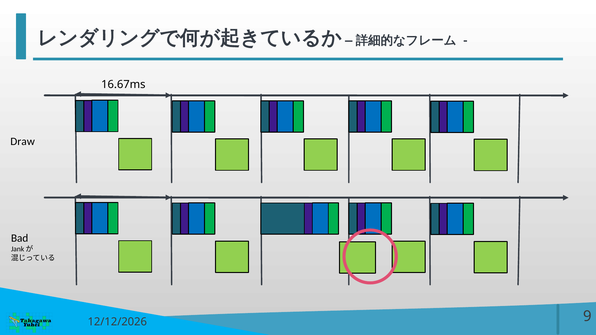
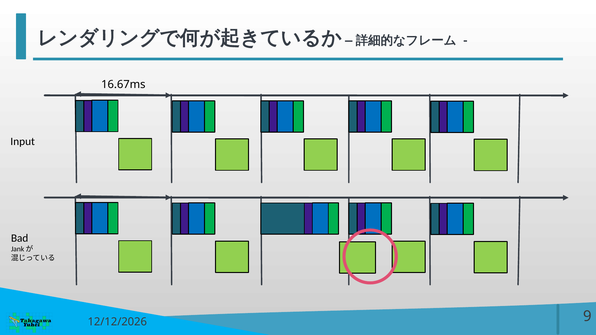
Draw: Draw -> Input (23, 141)
